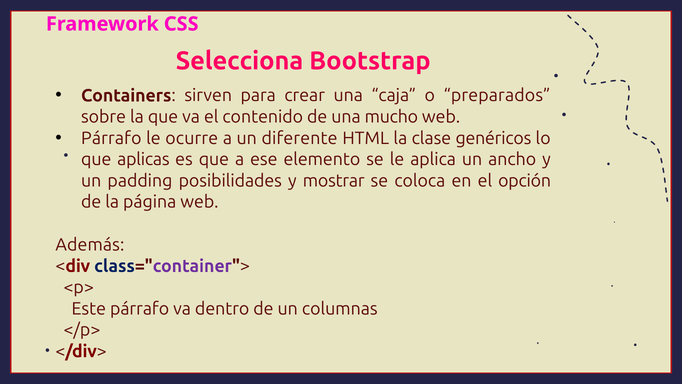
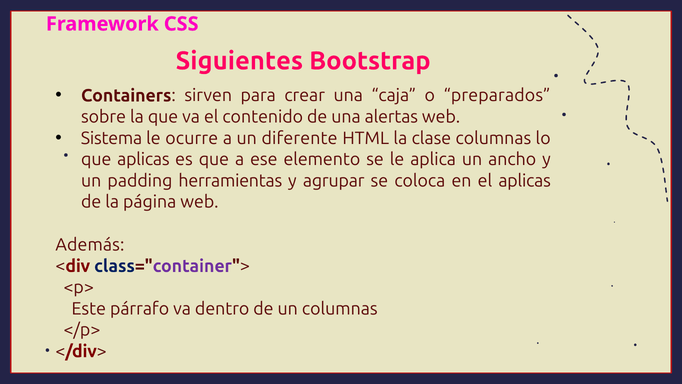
Selecciona: Selecciona -> Siguientes (239, 61)
mucho: mucho -> alertas (391, 117)
Párrafo: Párrafo -> Sistema (112, 138)
clase genéricos: genéricos -> columnas (493, 138)
posibilidades: posibilidades -> herramientas (230, 181)
mostrar: mostrar -> agrupar (334, 181)
el opción: opción -> aplicas (525, 181)
